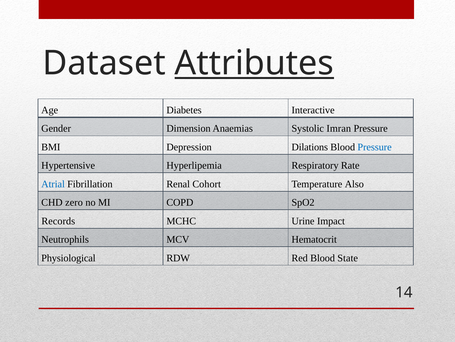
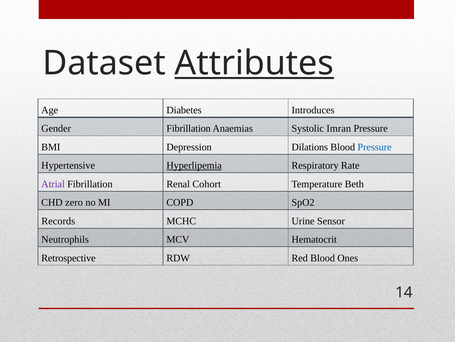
Interactive: Interactive -> Introduces (313, 110)
Gender Dimension: Dimension -> Fibrillation (189, 128)
Hyperlipemia underline: none -> present (194, 165)
Atrial colour: blue -> purple (53, 184)
Also: Also -> Beth (354, 184)
Impact: Impact -> Sensor (331, 221)
Physiological: Physiological -> Retrospective (68, 257)
State: State -> Ones (348, 257)
